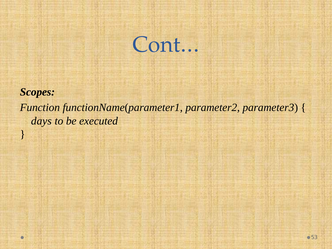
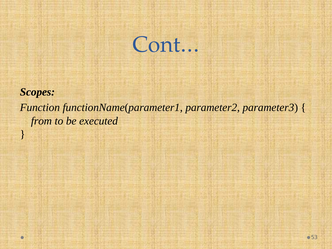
days: days -> from (41, 121)
